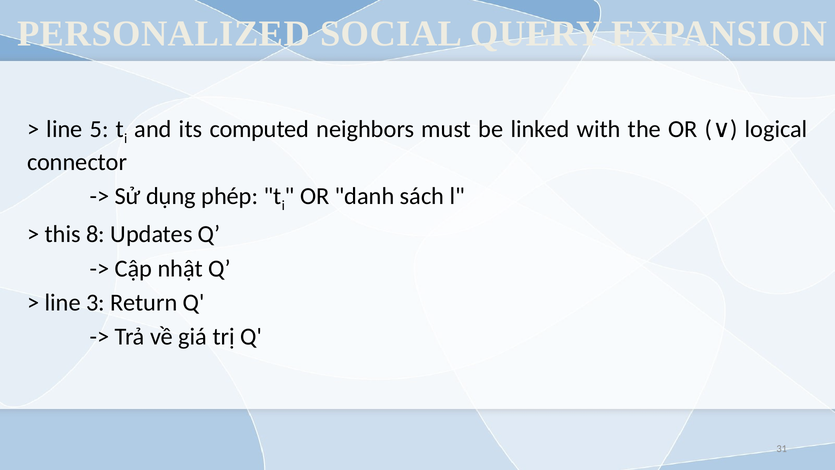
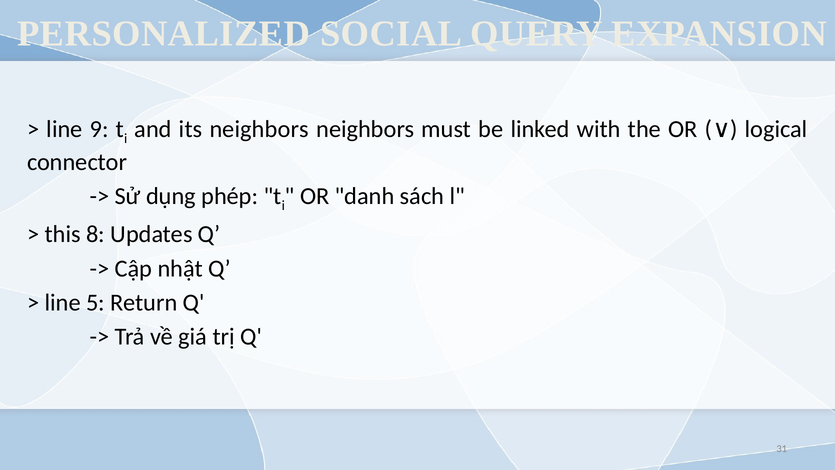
5: 5 -> 9 (99, 129)
its computed: computed -> neighbors (259, 129)
3: 3 -> 5 (96, 302)
